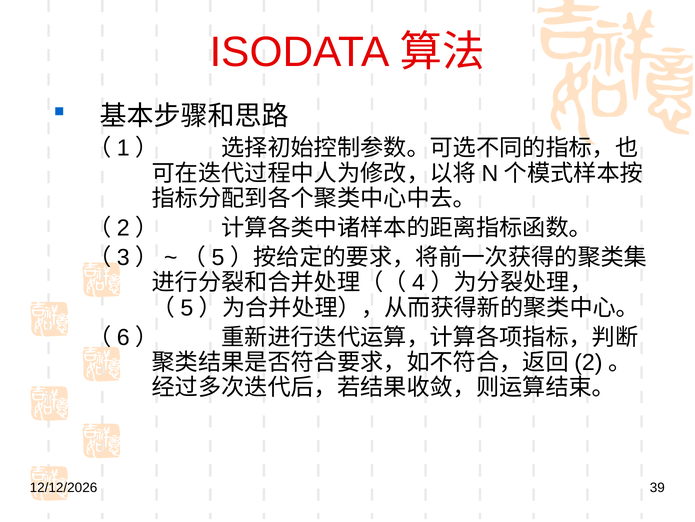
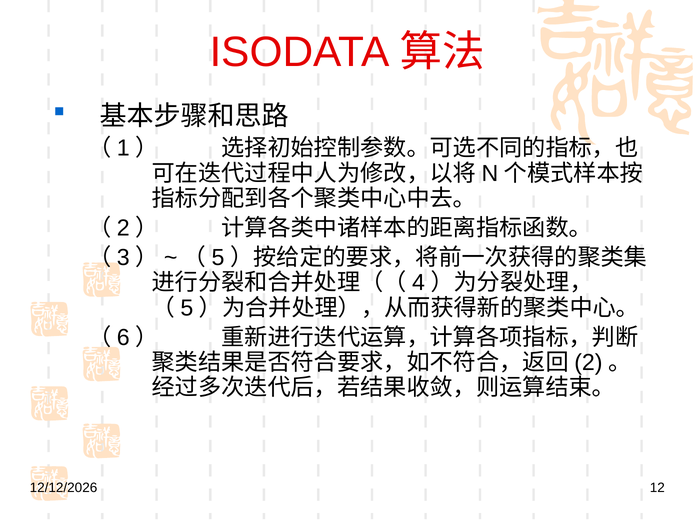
39: 39 -> 12 (657, 487)
